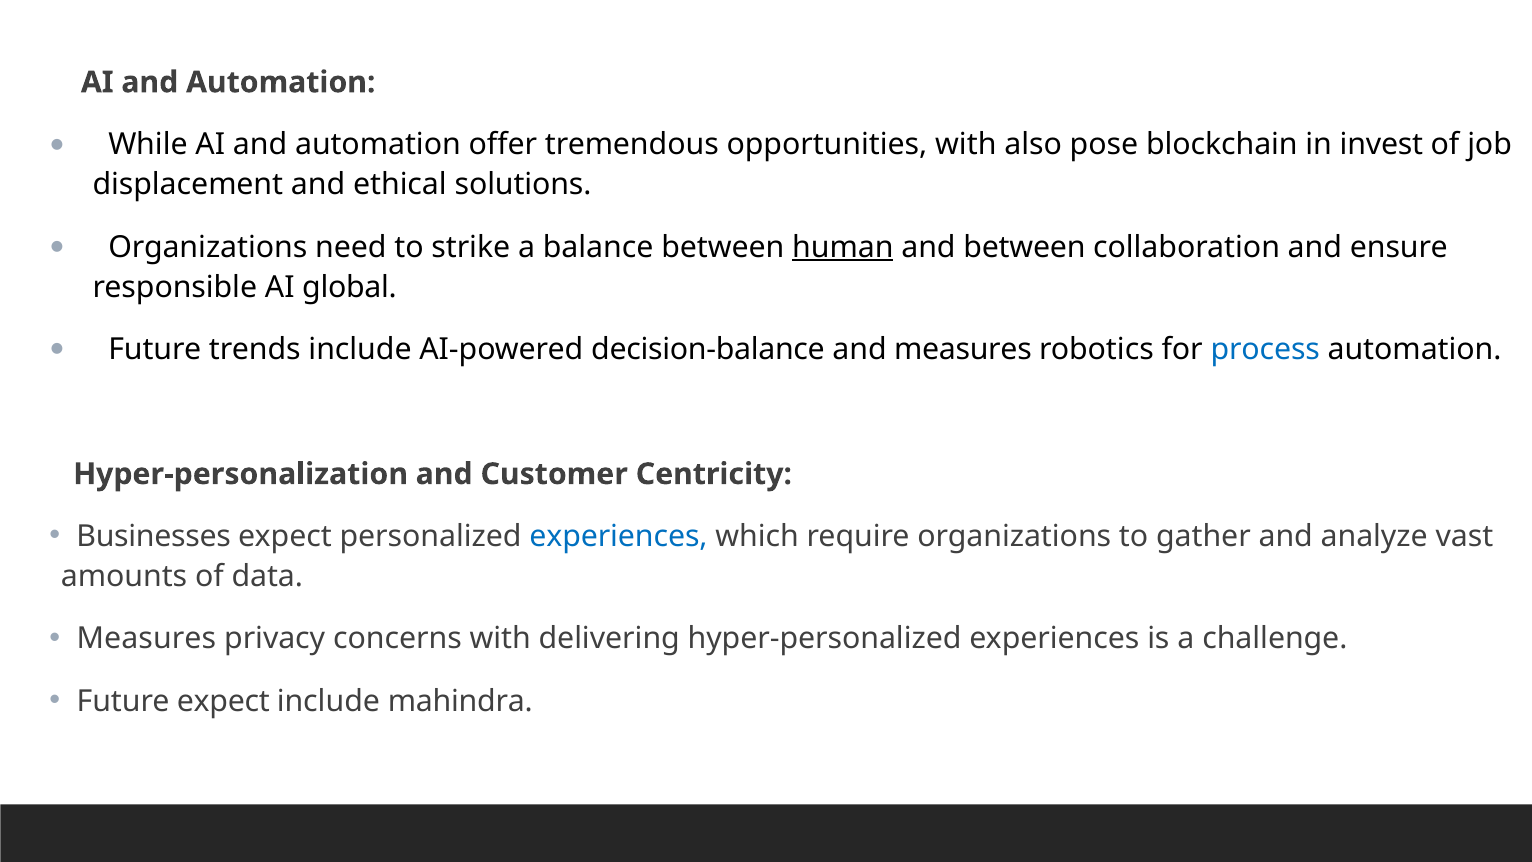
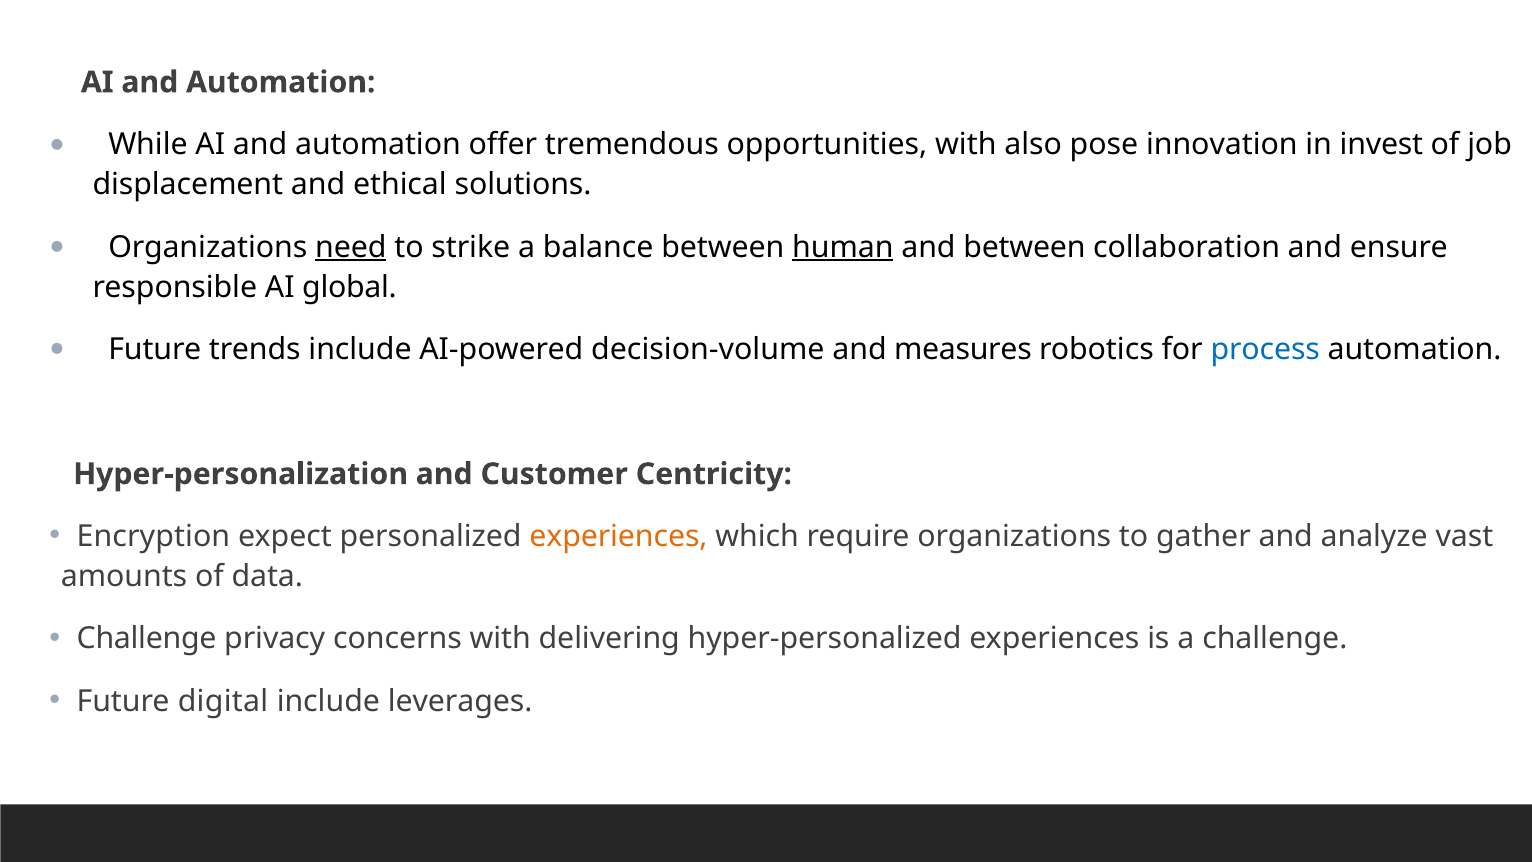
blockchain: blockchain -> innovation (1222, 145)
need underline: none -> present (351, 247)
decision-balance: decision-balance -> decision-volume (708, 349)
Businesses: Businesses -> Encryption (153, 536)
experiences colour: blue -> orange (618, 536)
Measures: Measures -> Challenge (147, 639)
Future expect: expect -> digital (223, 701)
mahindra: mahindra -> leverages (460, 701)
